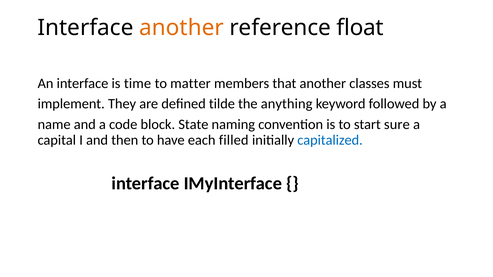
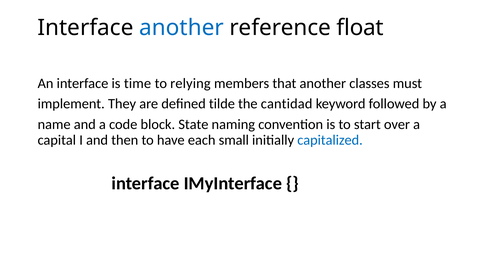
another colour: orange -> blue (182, 28)
matter: matter -> relying (190, 83)
anything: anything -> cantidad (287, 104)
sure: sure -> over (397, 125)
filled: filled -> small (234, 140)
